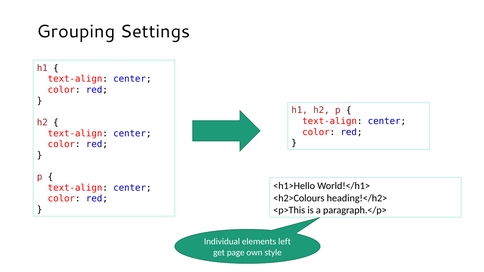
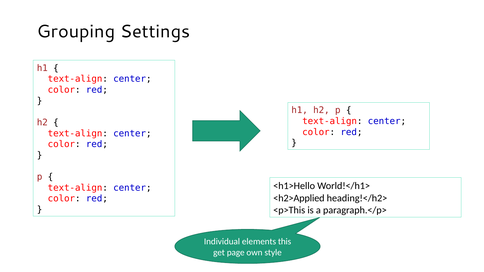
<h2>Colours: <h2>Colours -> <h2>Applied (299, 198)
left: left -> this (285, 242)
